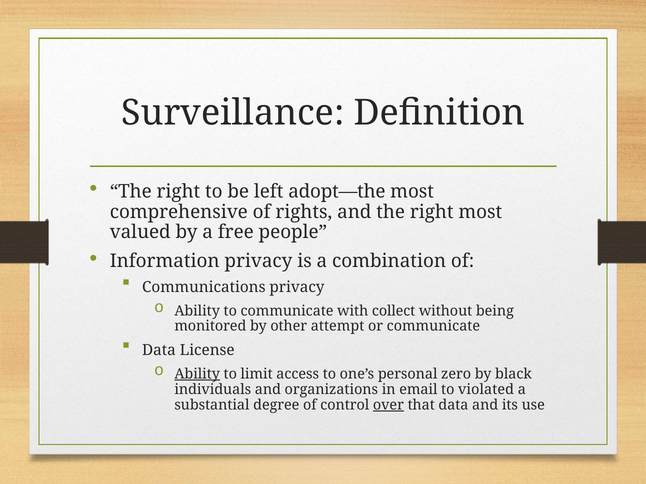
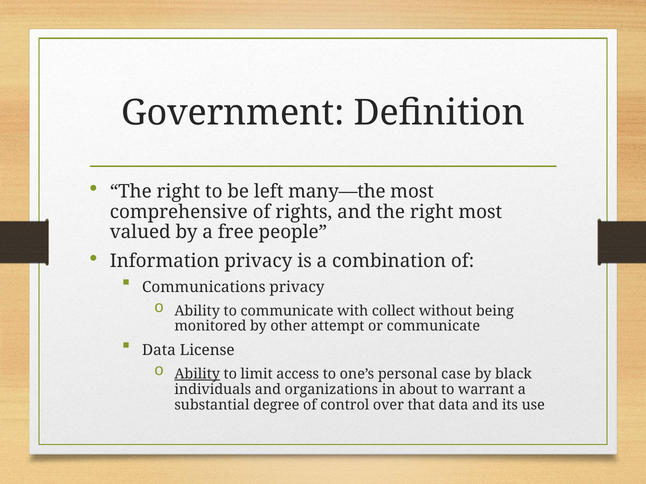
Surveillance: Surveillance -> Government (233, 113)
adopt—the: adopt—the -> many—the (337, 192)
zero: zero -> case (456, 374)
email: email -> about (418, 390)
violated: violated -> warrant (486, 390)
over underline: present -> none (388, 405)
